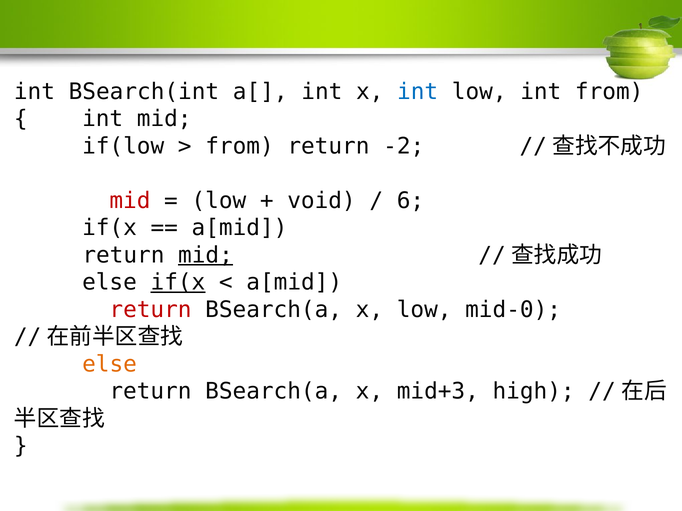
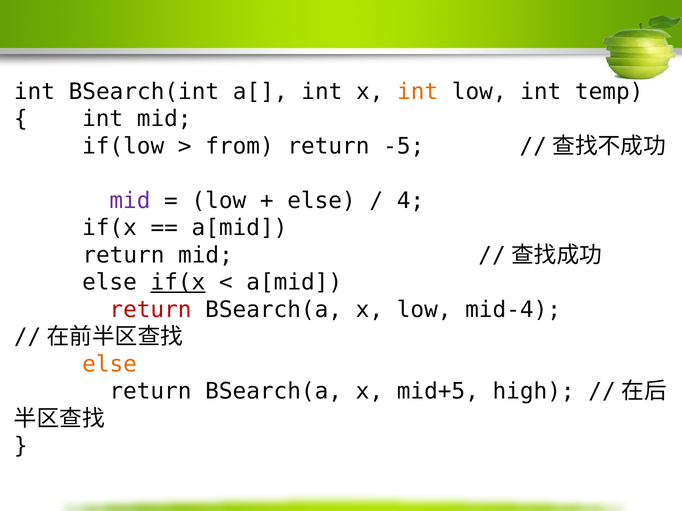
int colour: blue -> orange (418, 92)
int from: from -> temp (609, 92)
-2: -2 -> -5 (404, 146)
mid colour: red -> purple (130, 201)
void: void -> else (321, 201)
6: 6 -> 4 (410, 201)
mid underline: present -> none (205, 255)
mid-0: mid-0 -> mid-4 (513, 310)
mid+3: mid+3 -> mid+5 (438, 392)
